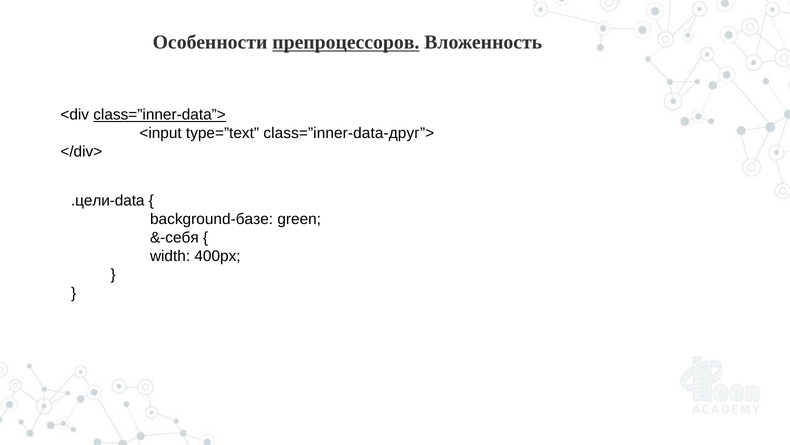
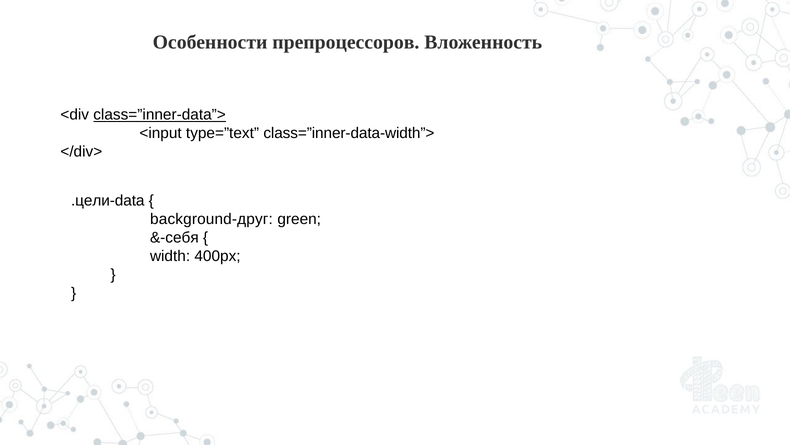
препроцессоров underline: present -> none (346, 42)
class=”inner-data-друг”>: class=”inner-data-друг”> -> class=”inner-data-width”> (349, 133)
background-базе: background-базе -> background-друг (211, 219)
